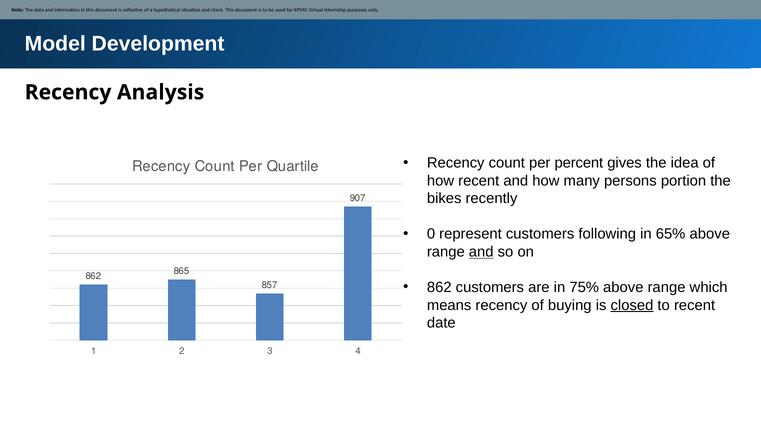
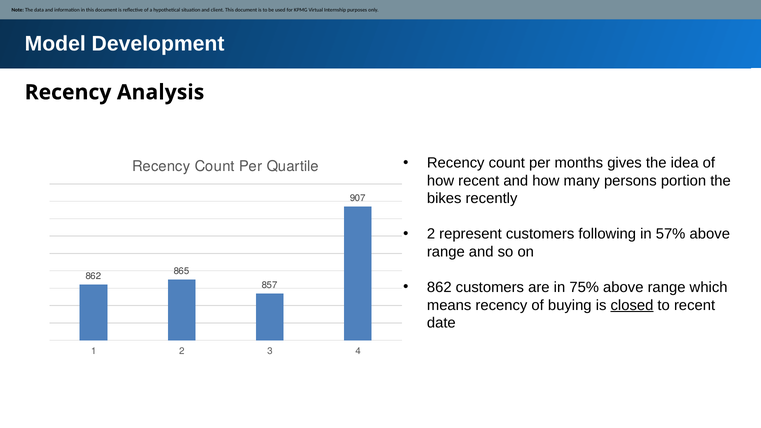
percent: percent -> months (579, 163)
0: 0 -> 2 (431, 234)
65%: 65% -> 57% (671, 234)
and underline: present -> none (481, 252)
